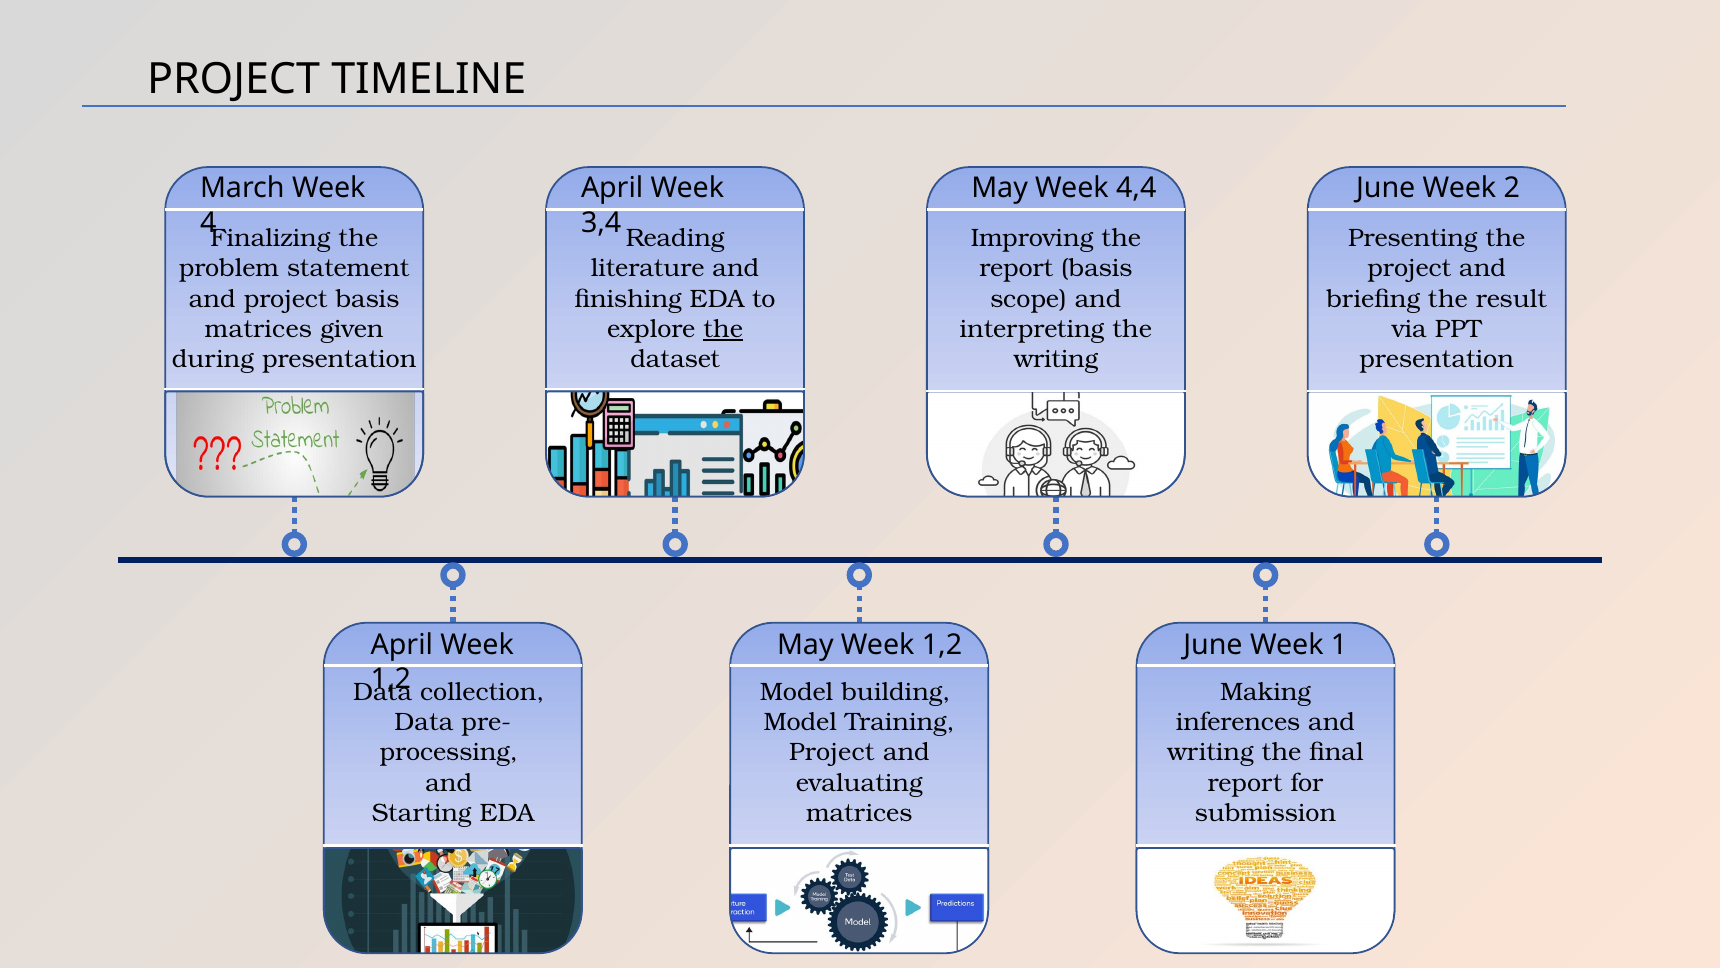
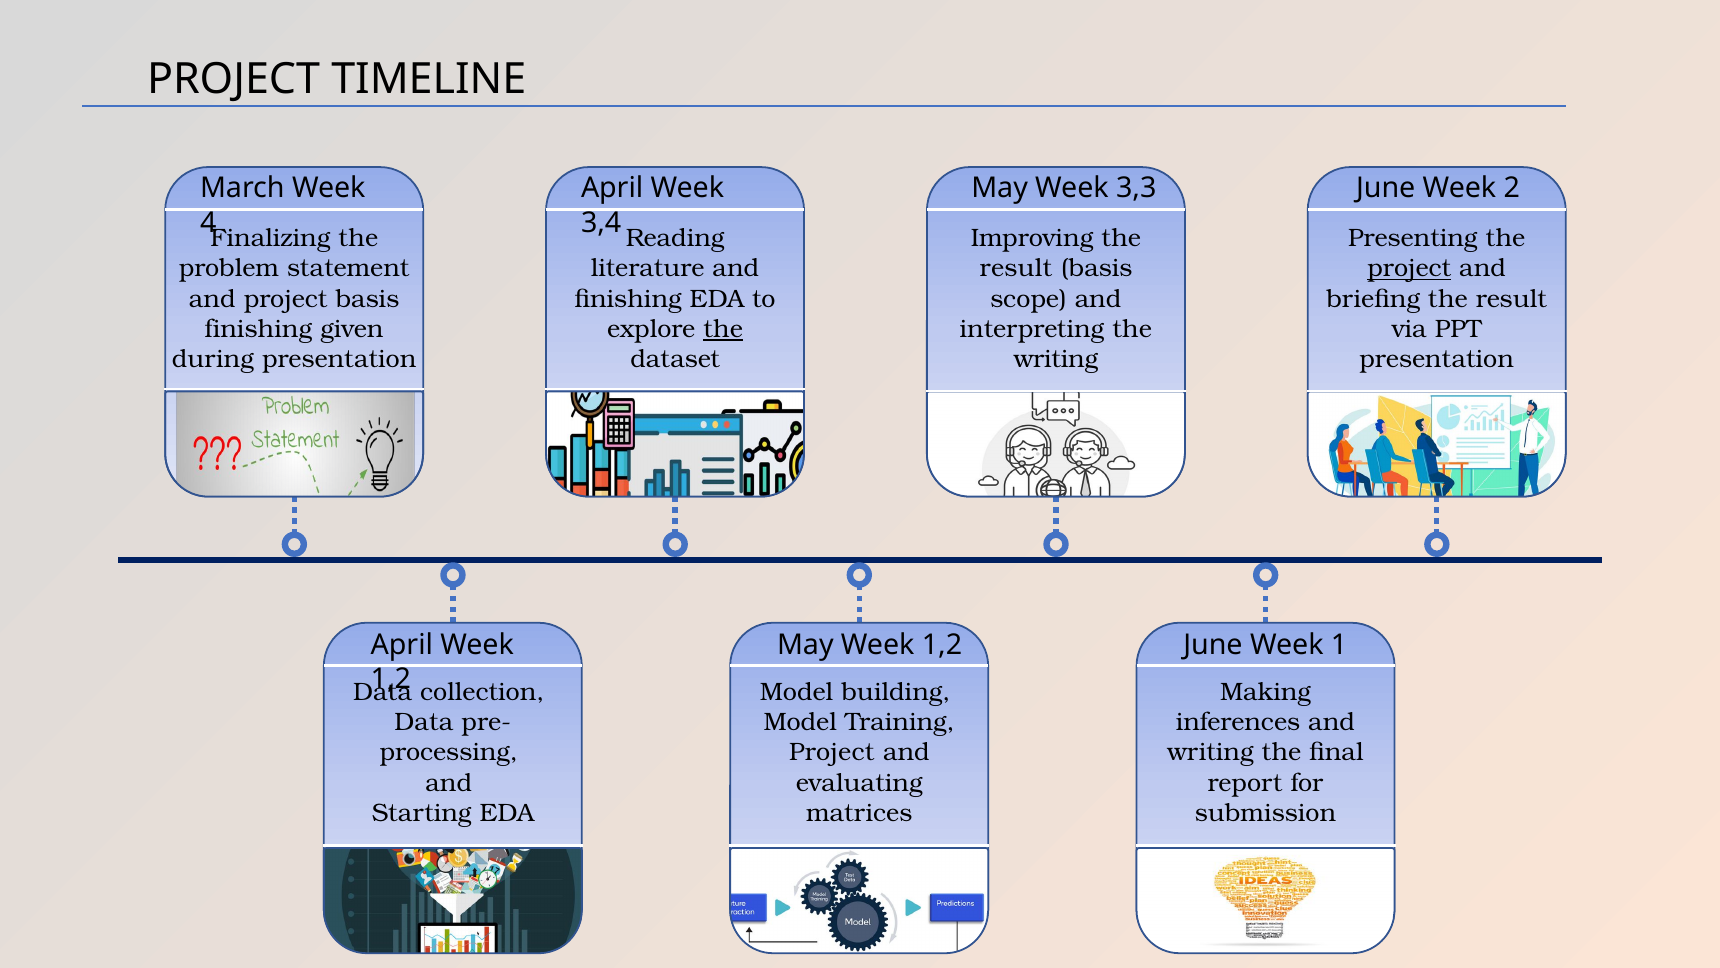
4,4: 4,4 -> 3,3 (1136, 188)
report: report -> result (1016, 269)
project underline: none -> present (1409, 269)
matrices: matrices -> finishing (258, 329)
